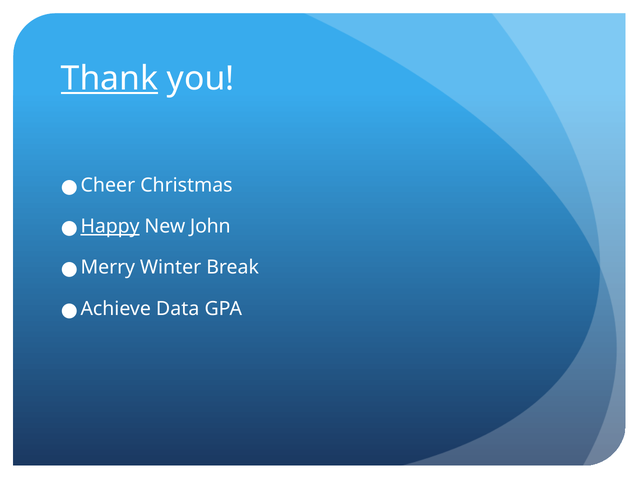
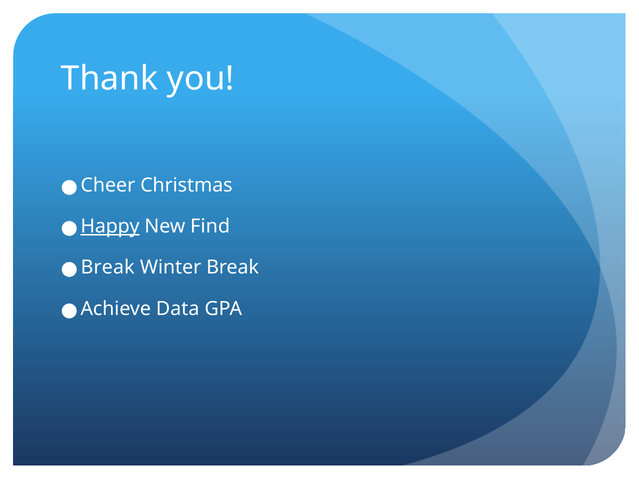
Thank underline: present -> none (110, 79)
John: John -> Find (210, 226)
Merry: Merry -> Break (108, 268)
